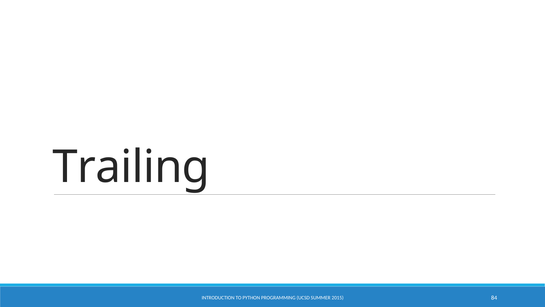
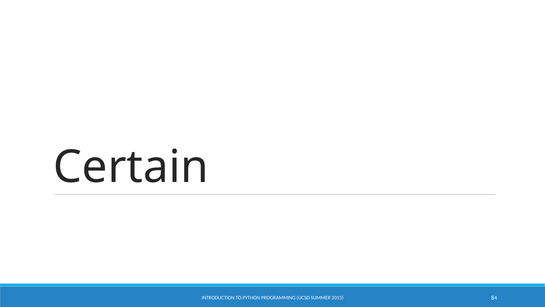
Trailing: Trailing -> Certain (131, 167)
